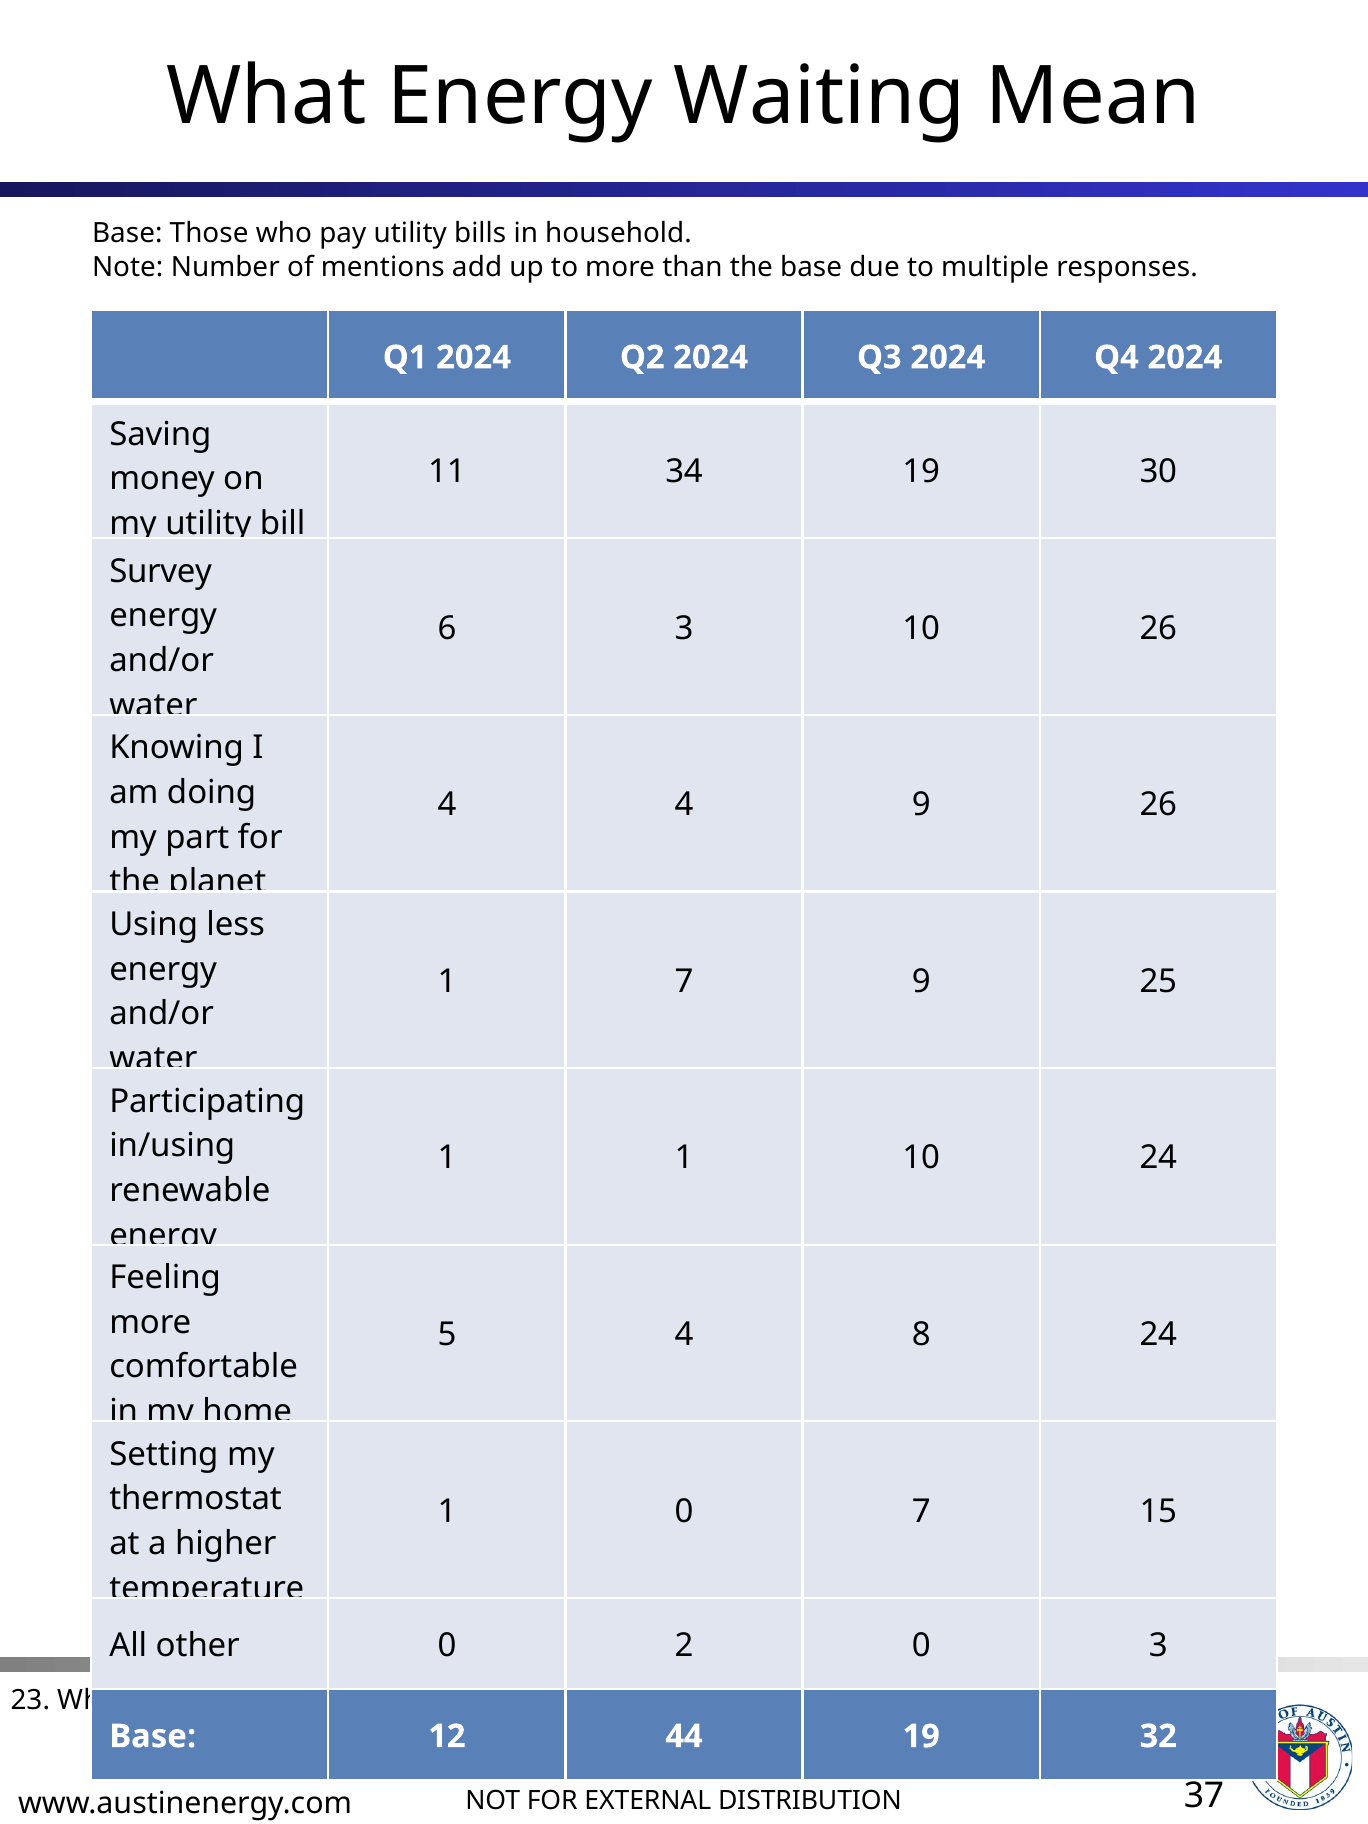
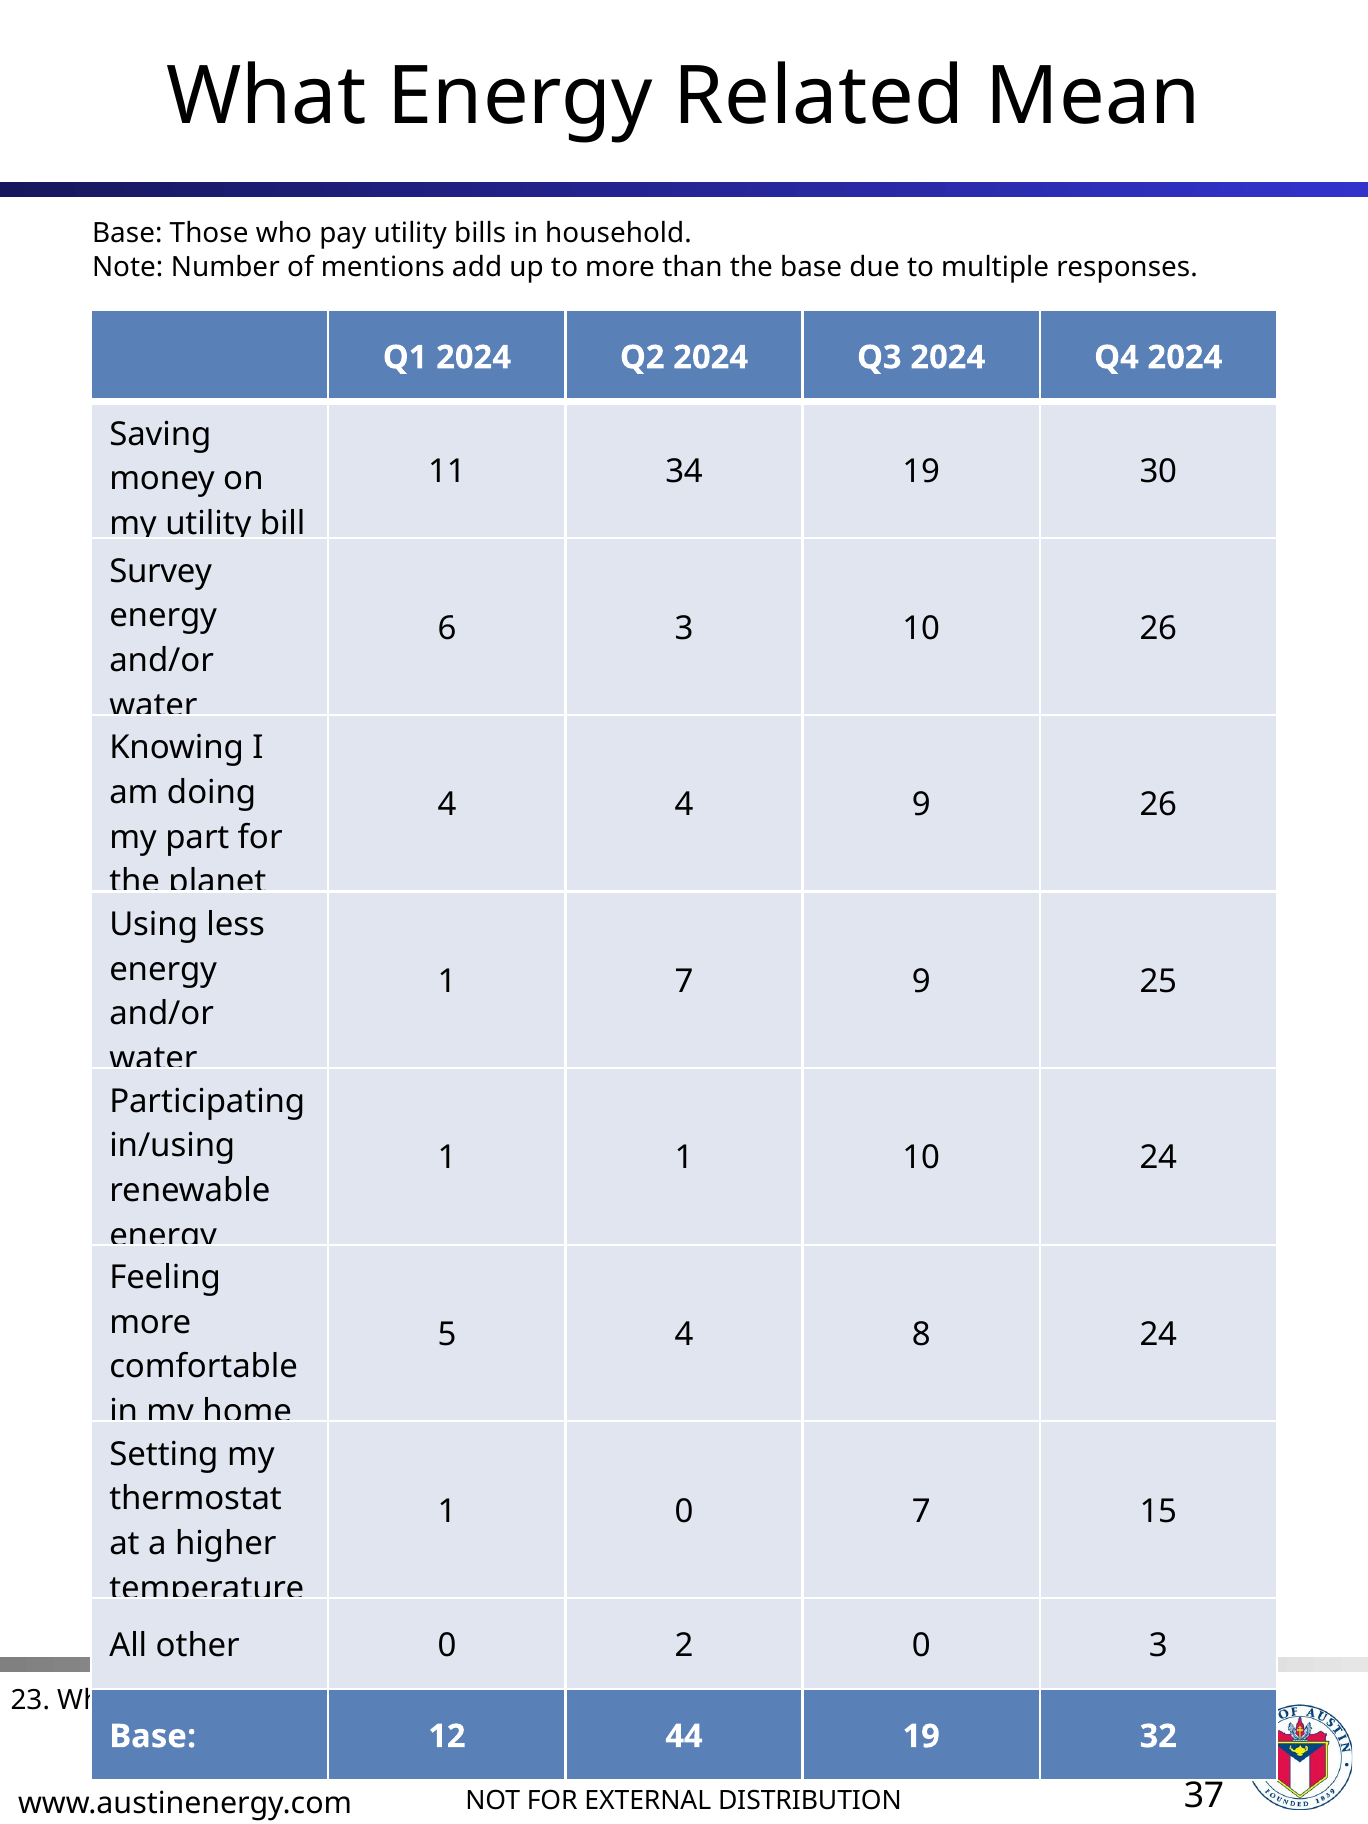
Waiting: Waiting -> Related (819, 97)
